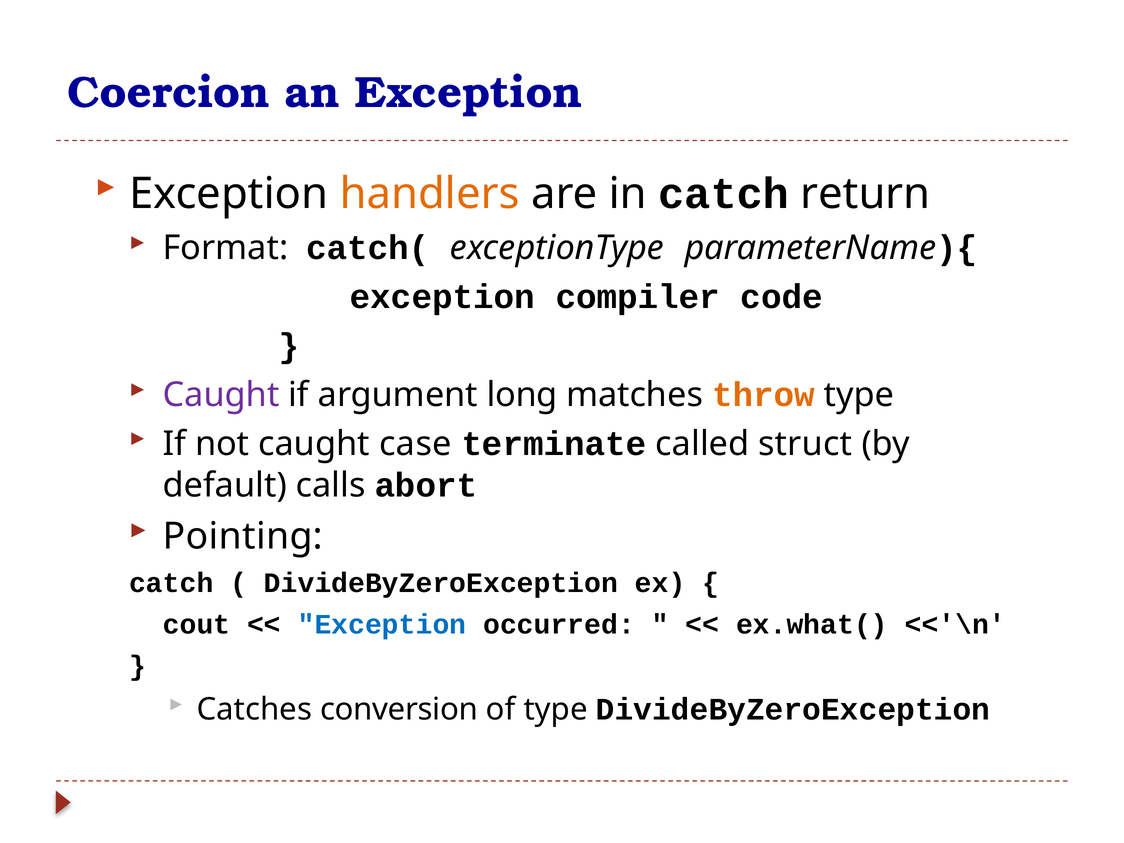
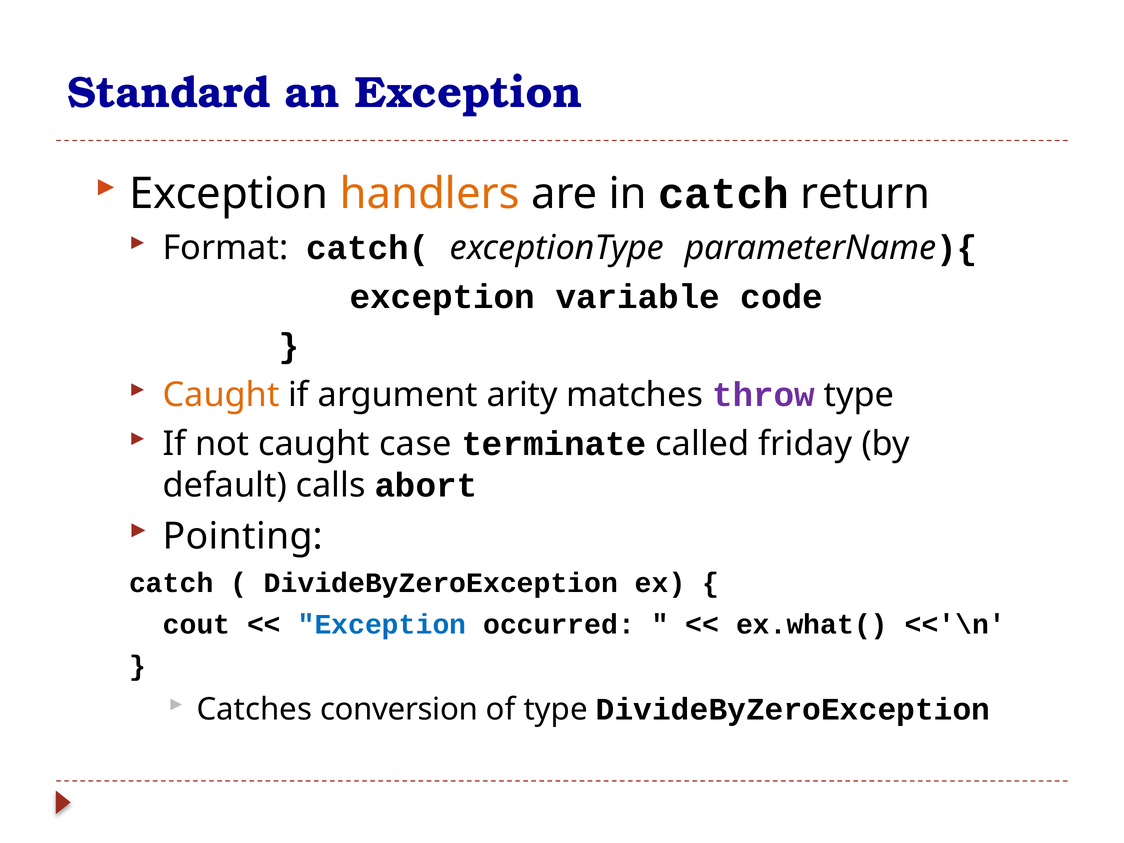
Coercion: Coercion -> Standard (169, 93)
compiler: compiler -> variable (638, 297)
Caught colour: purple -> orange (221, 395)
long: long -> arity (522, 395)
throw colour: orange -> purple (764, 395)
struct: struct -> friday (805, 444)
